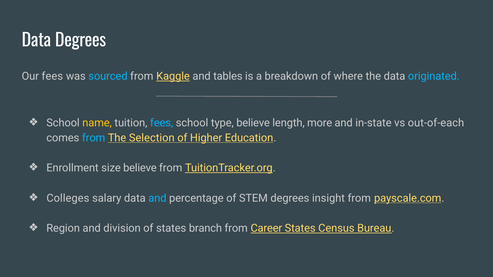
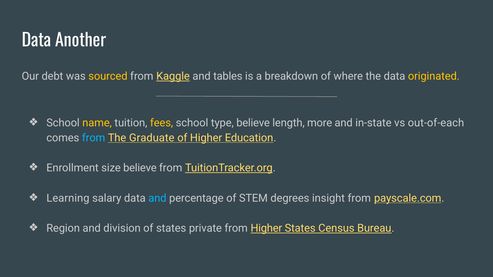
Data Degrees: Degrees -> Another (81, 41)
Our fees: fees -> debt (52, 76)
sourced colour: light blue -> yellow (108, 76)
originated colour: light blue -> yellow (434, 76)
fees colour: light blue -> yellow (162, 123)
Selection: Selection -> Graduate (152, 138)
Colleges: Colleges -> Learning (68, 198)
branch: branch -> private (205, 228)
from Career: Career -> Higher (266, 228)
